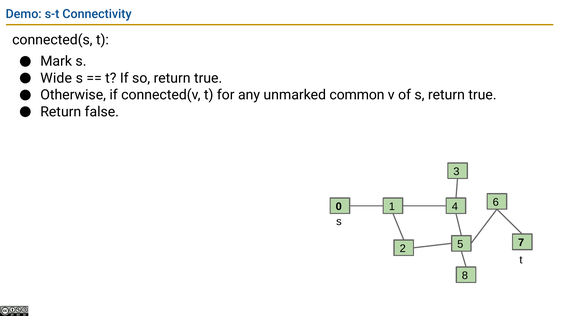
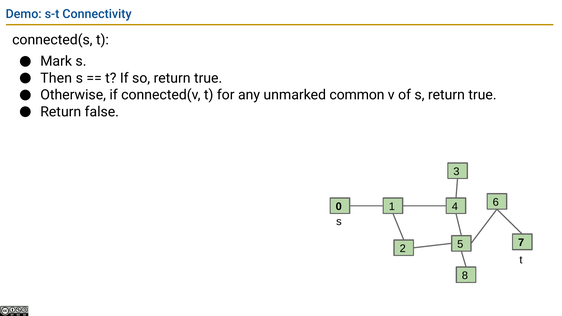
Wide: Wide -> Then (56, 78)
